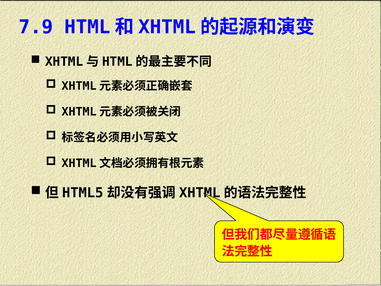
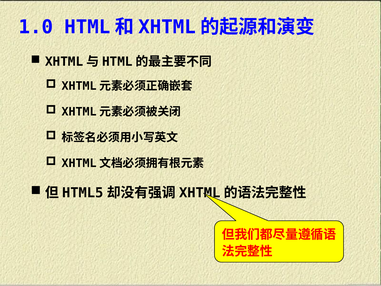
7.9: 7.9 -> 1.0 (36, 27)
